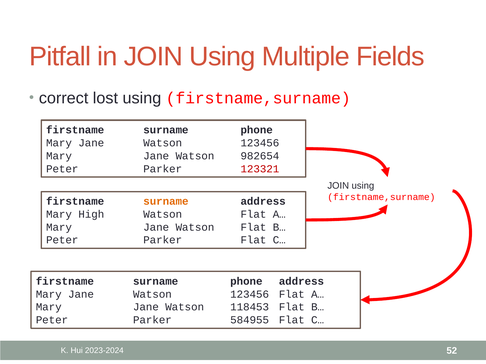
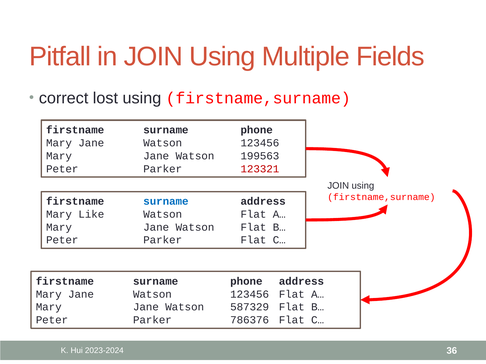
982654: 982654 -> 199563 (260, 156)
surname colour: orange -> blue (166, 202)
High: High -> Like (91, 215)
118453: 118453 -> 587329 (250, 307)
584955: 584955 -> 786376 (250, 320)
52: 52 -> 36 (452, 351)
